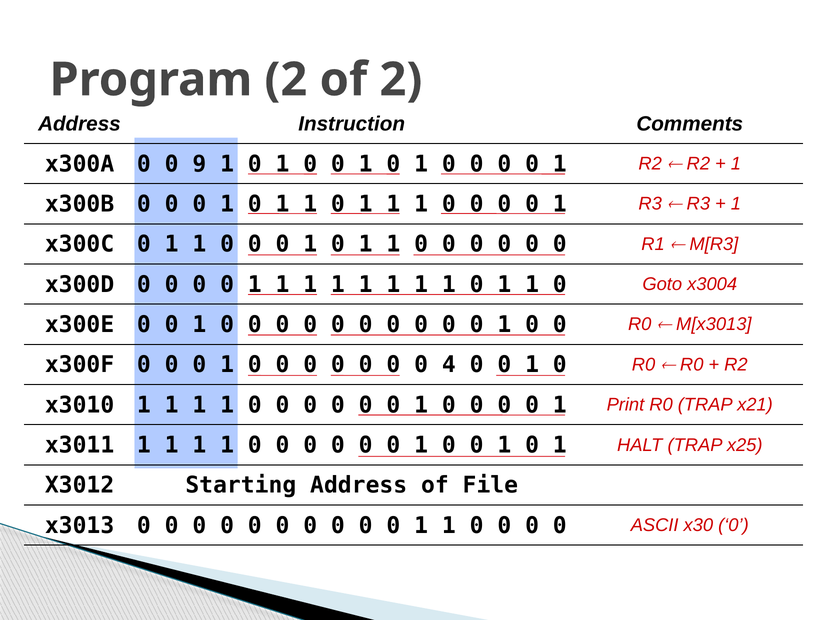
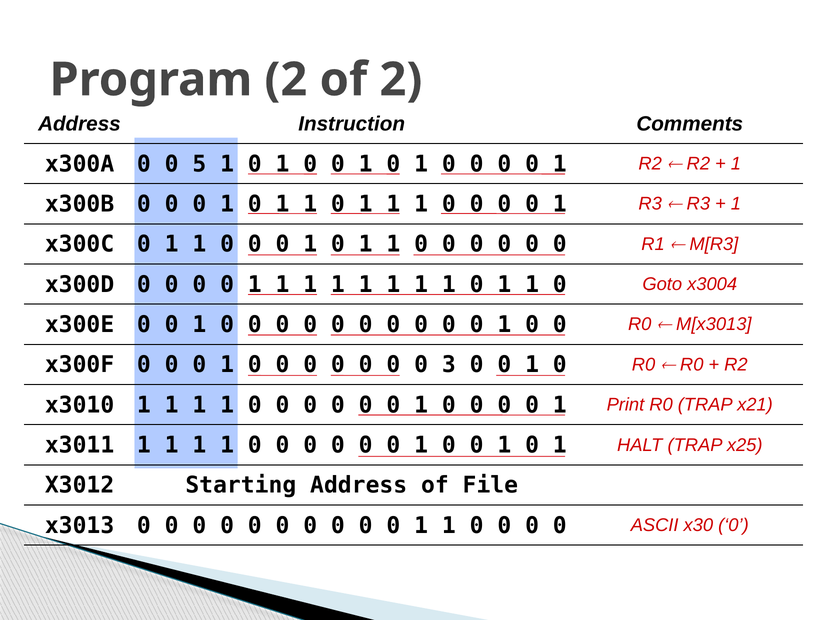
9: 9 -> 5 (199, 164)
4: 4 -> 3 (449, 365)
